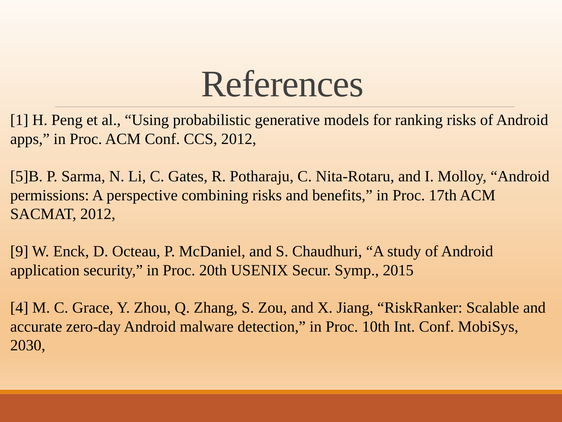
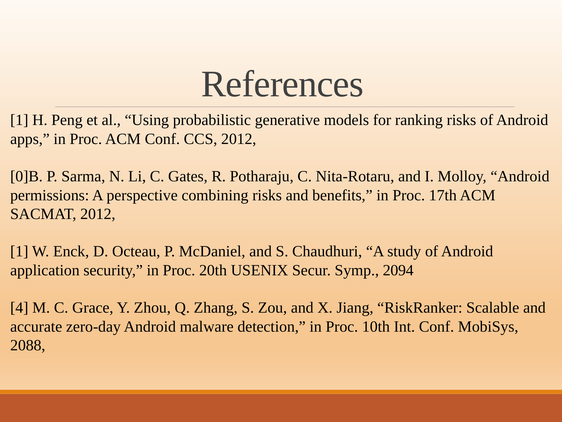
5]B: 5]B -> 0]B (26, 176)
9: 9 -> 1 (19, 251)
2015: 2015 -> 2094 (398, 270)
2030: 2030 -> 2088 (28, 345)
